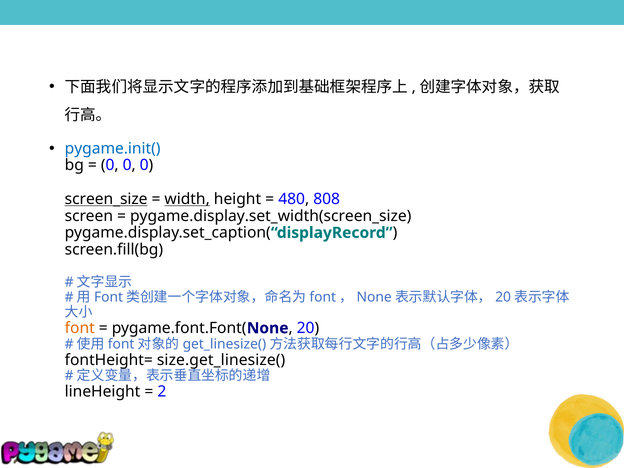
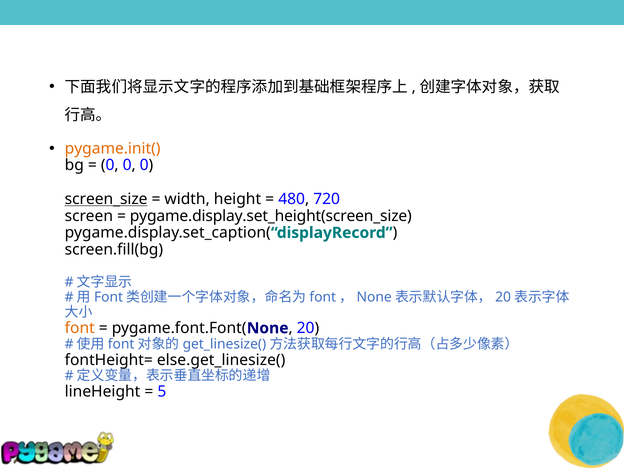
pygame.init( colour: blue -> orange (113, 148)
width underline: present -> none (187, 199)
808: 808 -> 720 (327, 199)
pygame.display.set_width(screen_size: pygame.display.set_width(screen_size -> pygame.display.set_height(screen_size (271, 216)
size.get_linesize(: size.get_linesize( -> else.get_linesize( (221, 360)
2: 2 -> 5 (162, 392)
